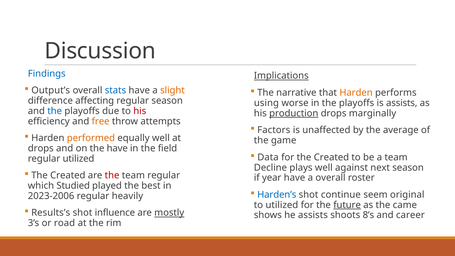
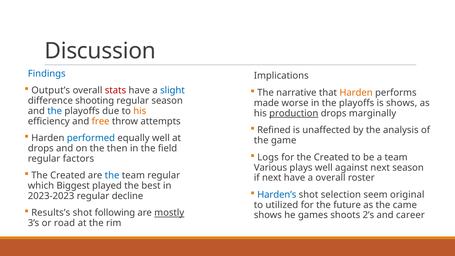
Implications underline: present -> none (281, 76)
stats colour: blue -> red (115, 90)
slight colour: orange -> blue (172, 90)
affecting: affecting -> shooting (95, 101)
using: using -> made (266, 103)
is assists: assists -> shows (402, 103)
his colour: red -> orange (140, 111)
Factors: Factors -> Refined (274, 130)
average: average -> analysis (401, 130)
performed colour: orange -> blue (91, 138)
the have: have -> then (117, 148)
Data: Data -> Logs (268, 157)
regular utilized: utilized -> factors (78, 159)
Decline: Decline -> Various (270, 168)
the colour: red -> blue (112, 175)
if year: year -> next (272, 178)
Studied: Studied -> Biggest (73, 186)
continue: continue -> selection (341, 195)
2023-2006: 2023-2006 -> 2023-2023 (51, 196)
heavily: heavily -> decline (128, 196)
future underline: present -> none (347, 205)
influence: influence -> following (115, 213)
he assists: assists -> games (313, 215)
8’s: 8’s -> 2’s (368, 215)
